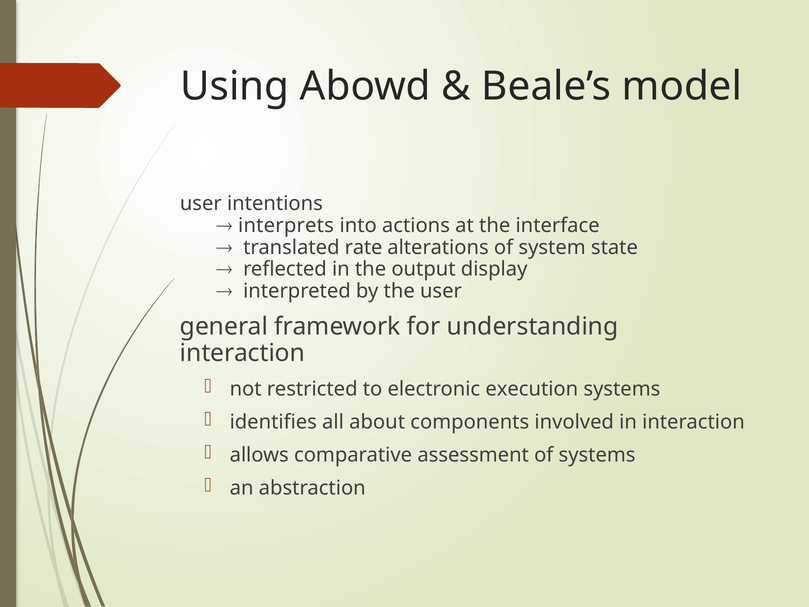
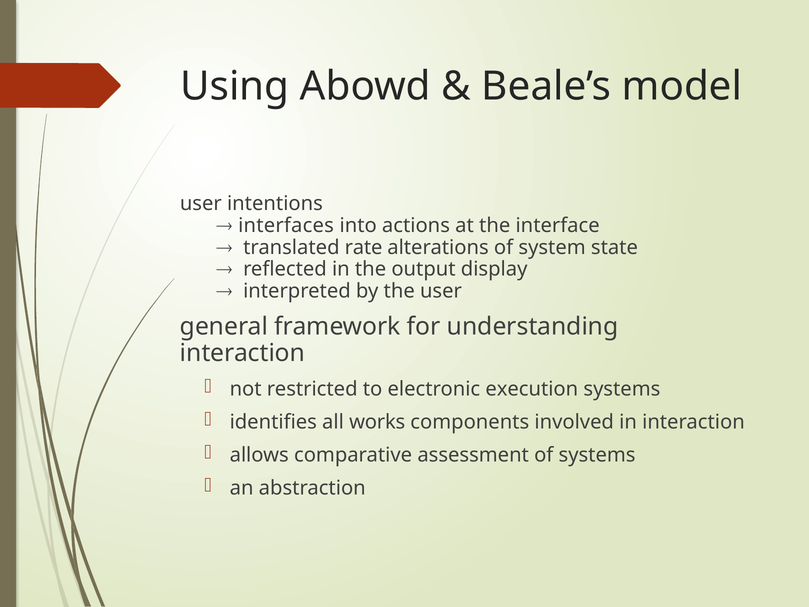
interprets: interprets -> interfaces (286, 225)
about: about -> works (377, 422)
